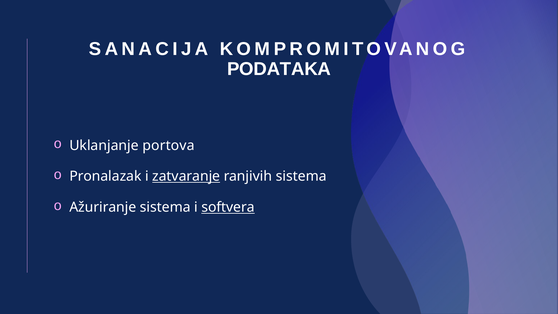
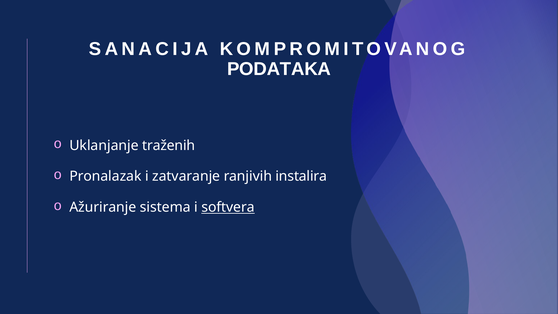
portova: portova -> traženih (169, 145)
zatvaranje underline: present -> none (186, 176)
ranjivih sistema: sistema -> instalira (301, 176)
